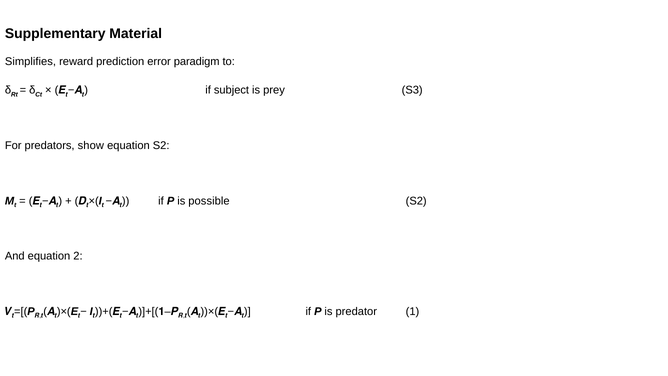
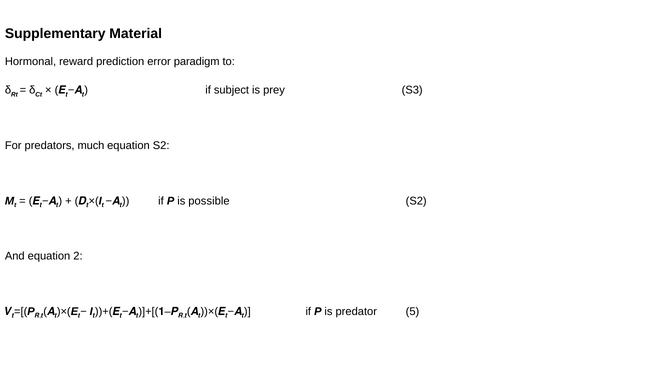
Simplifies: Simplifies -> Hormonal (31, 62)
show: show -> much (91, 145)
1: 1 -> 5 (413, 311)
